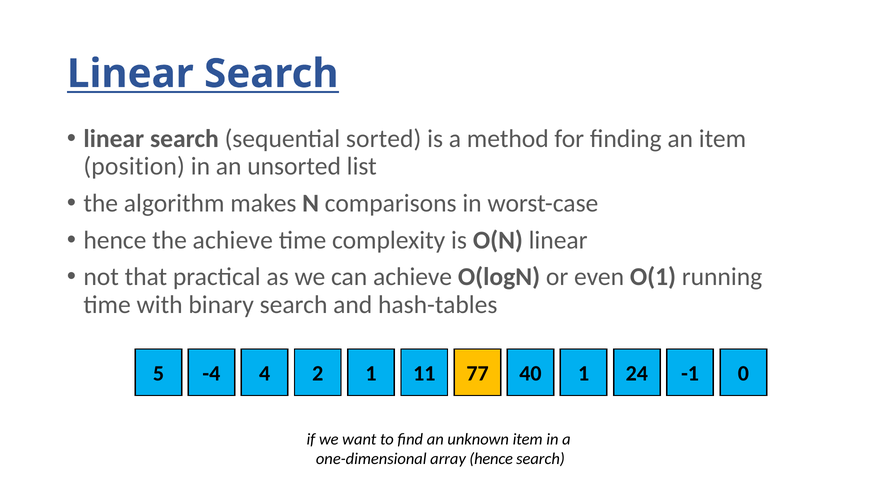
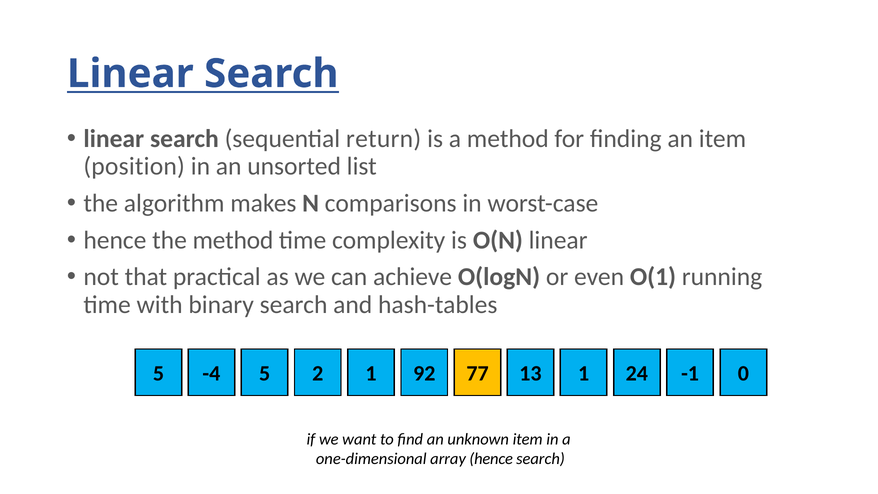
sorted: sorted -> return (384, 139)
the achieve: achieve -> method (233, 240)
-4 4: 4 -> 5 (265, 374)
11: 11 -> 92 (424, 374)
40: 40 -> 13 (530, 374)
